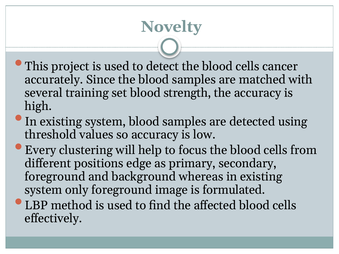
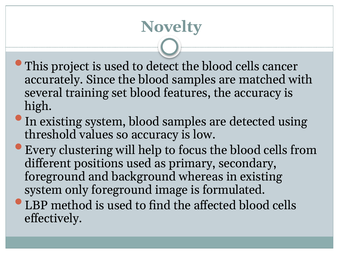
strength: strength -> features (187, 93)
positions edge: edge -> used (139, 164)
